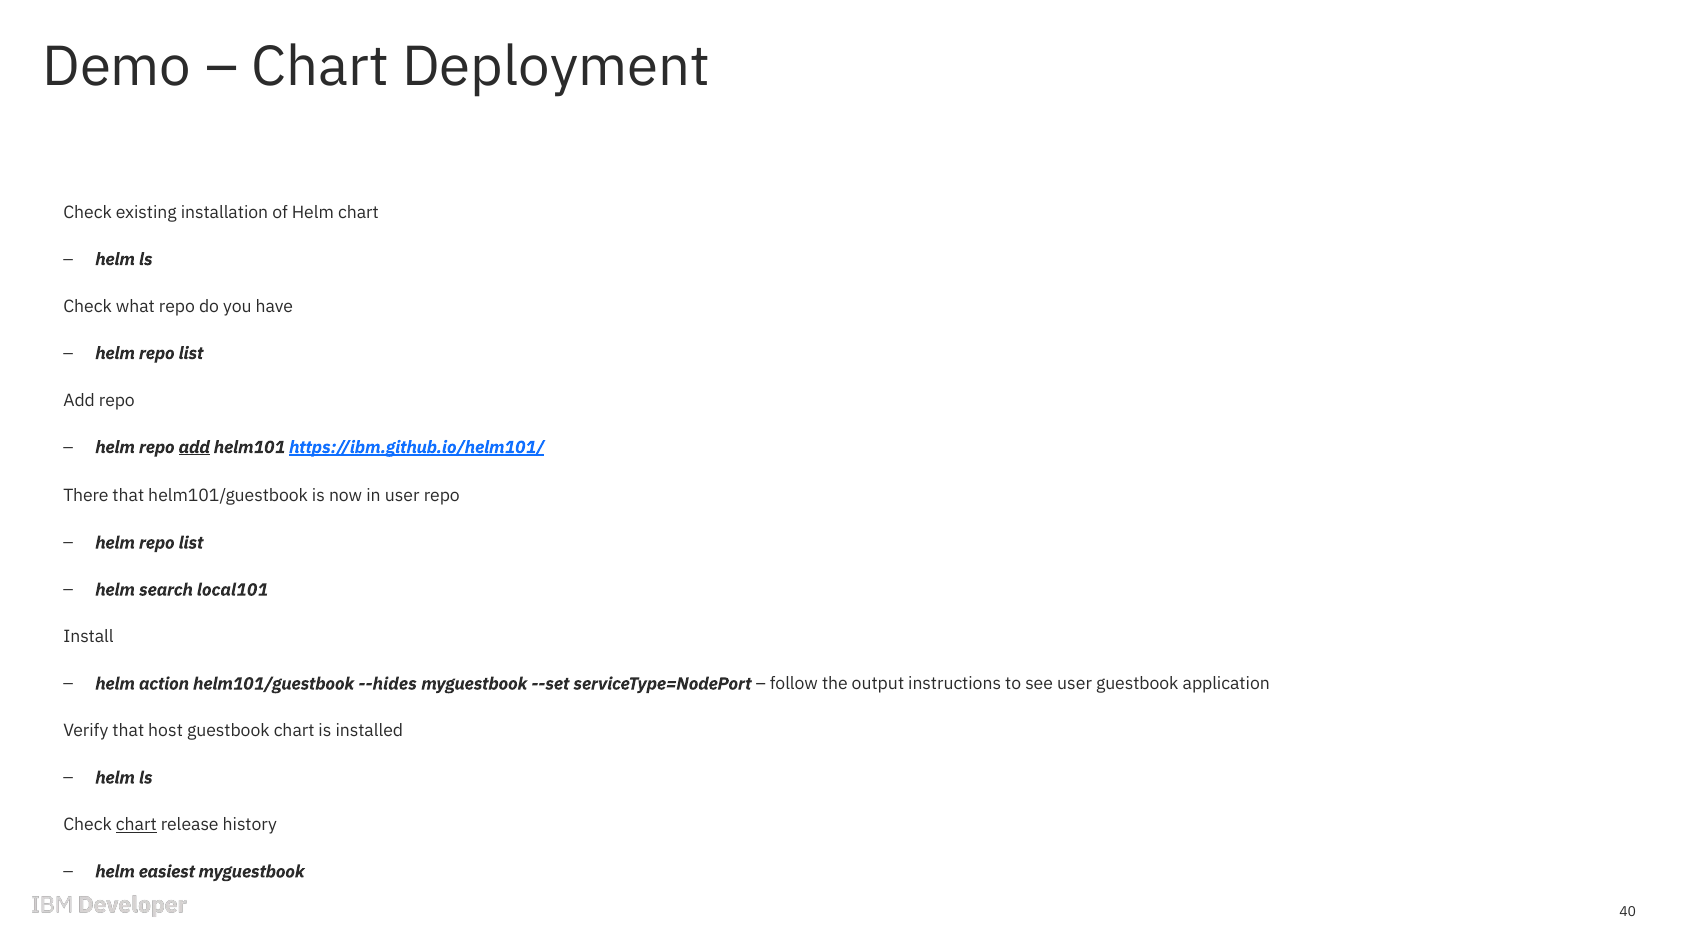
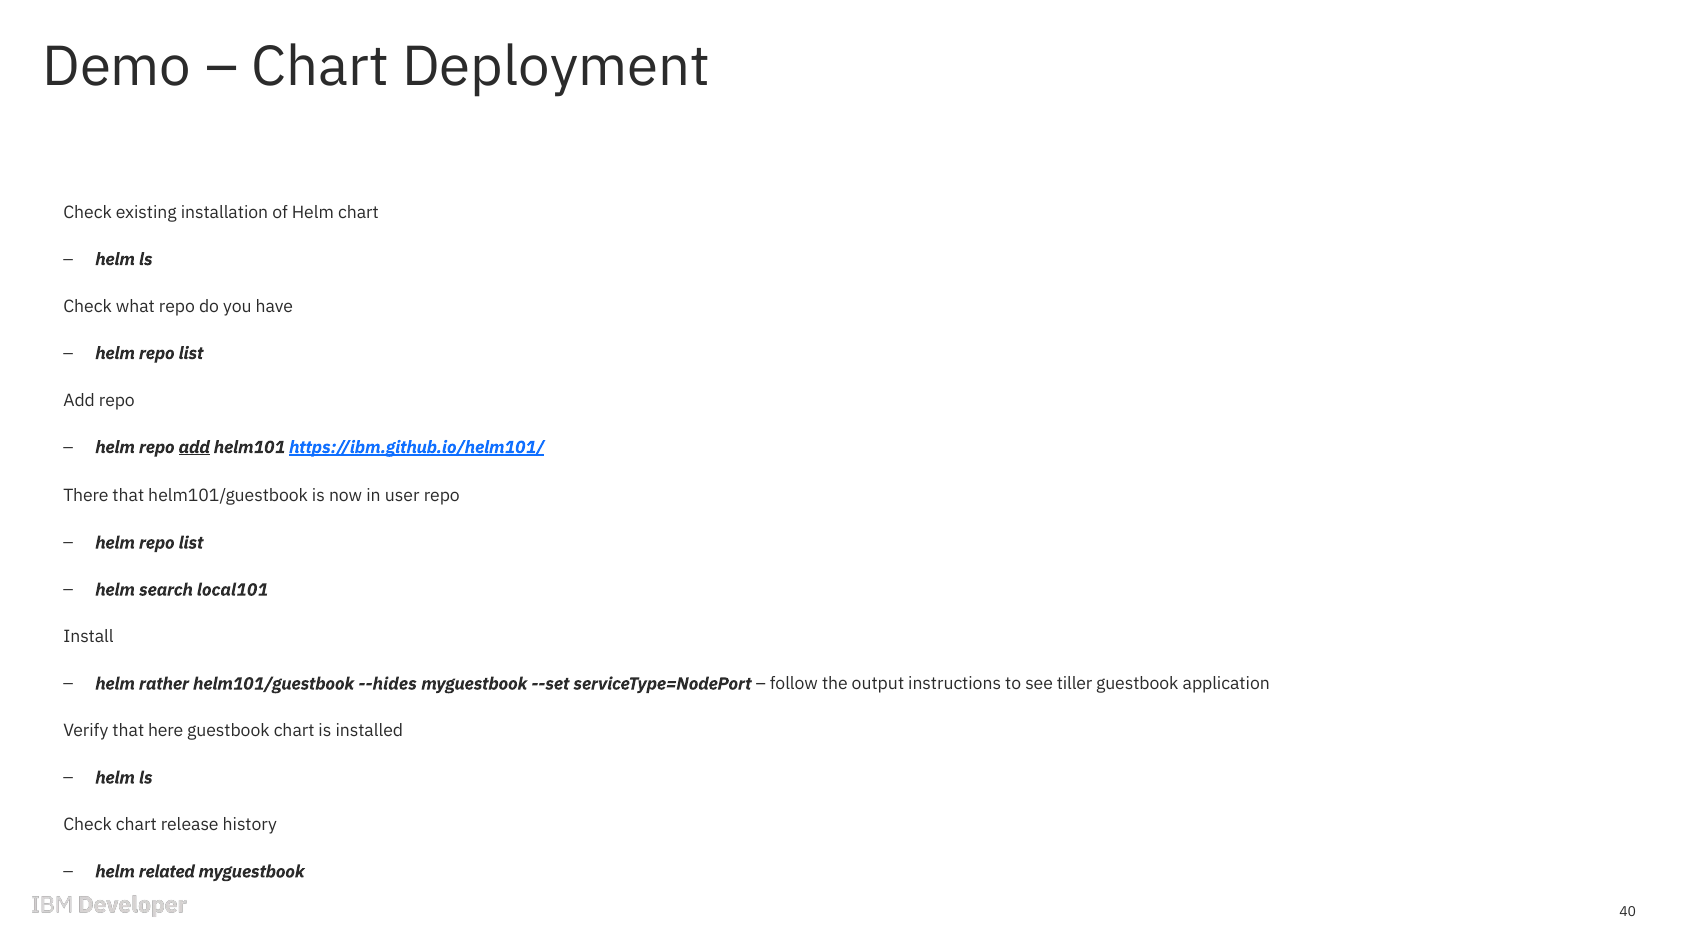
action: action -> rather (164, 684)
see user: user -> tiller (1075, 684)
host: host -> here (166, 731)
chart underline: present -> none (136, 825)
easiest: easiest -> related (167, 872)
